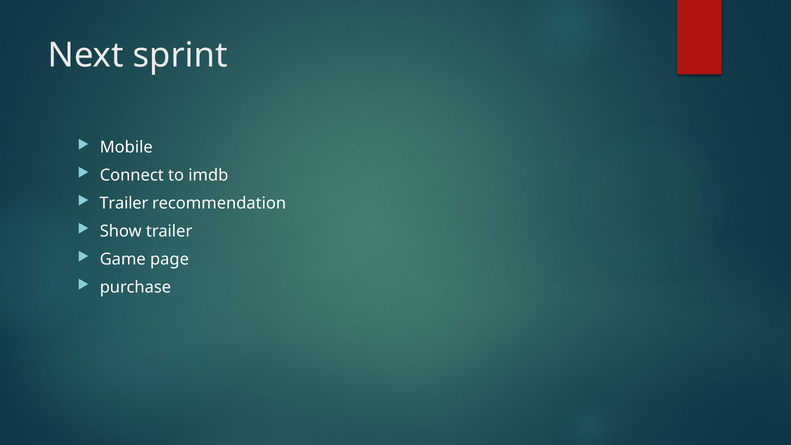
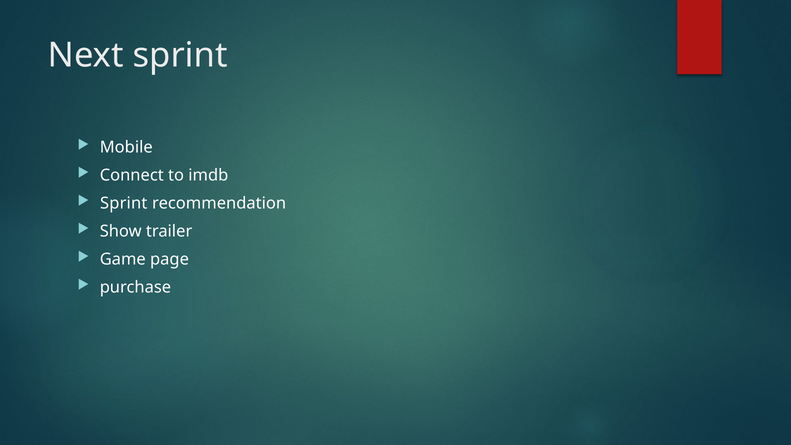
Trailer: Trailer -> Sprint (124, 203)
